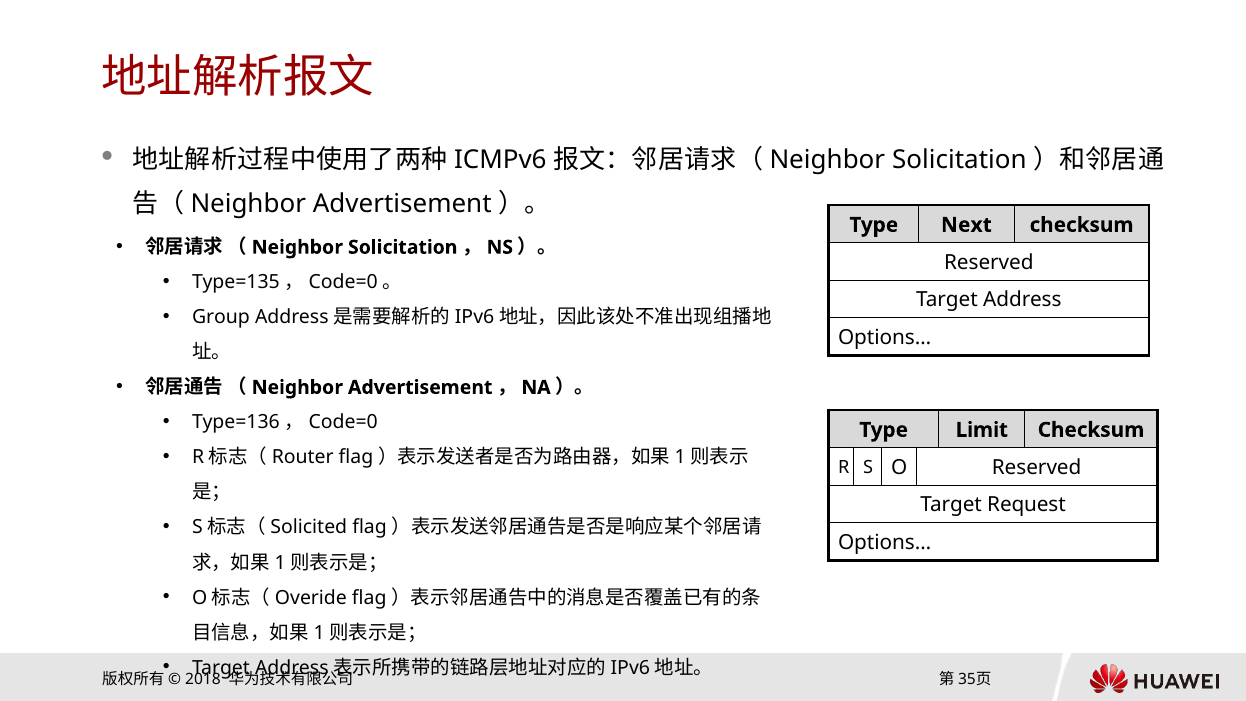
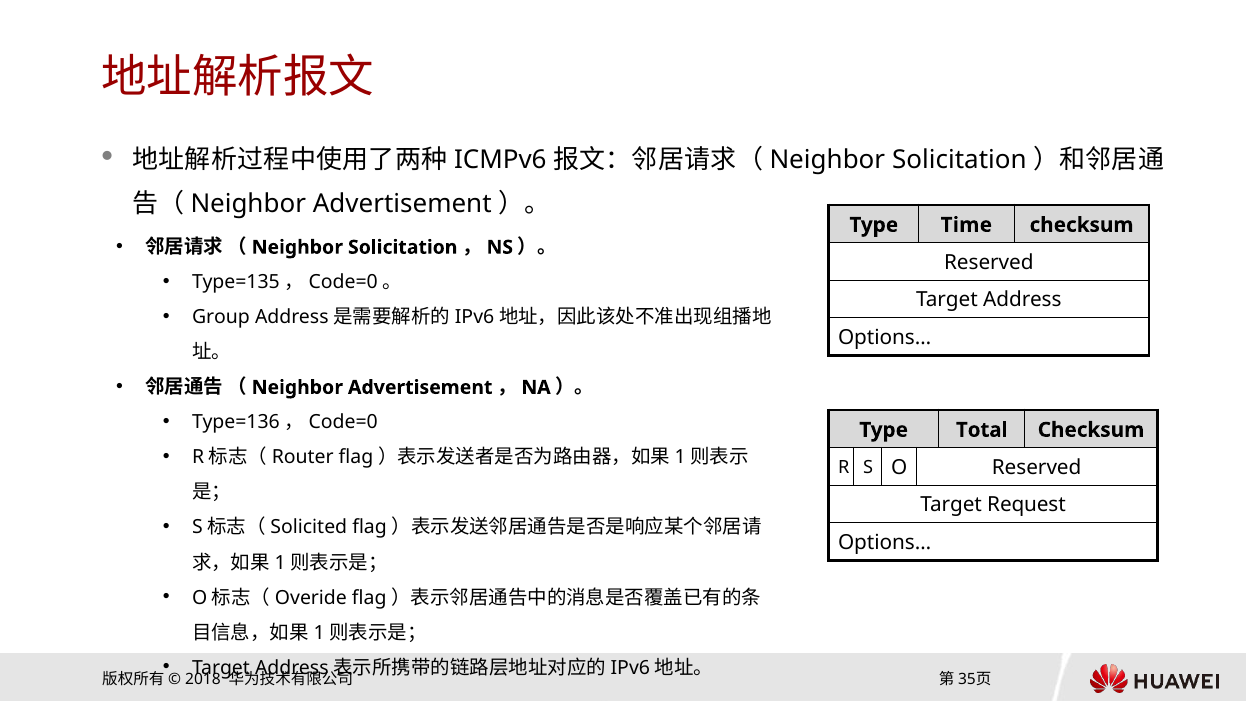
Next: Next -> Time (966, 225)
Limit: Limit -> Total (982, 430)
